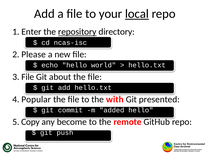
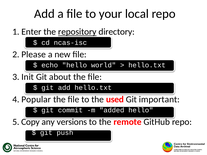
local underline: present -> none (137, 14)
3 File: File -> Init (28, 77)
with: with -> used (115, 99)
presented: presented -> important (159, 99)
become: become -> versions (72, 122)
